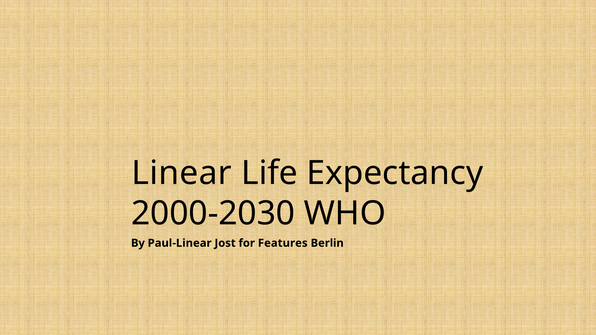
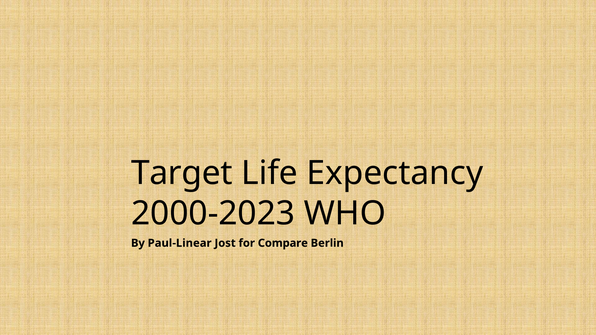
Linear: Linear -> Target (182, 173)
2000-2030: 2000-2030 -> 2000-2023 (213, 214)
Features: Features -> Compare (283, 243)
